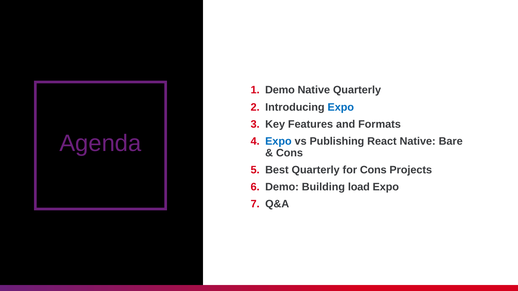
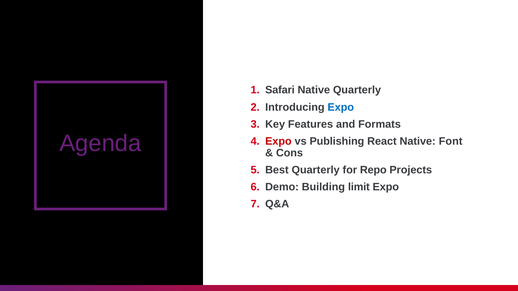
Demo: Demo -> Safari (280, 90)
Expo colour: blue -> red (278, 141)
Bare: Bare -> Font (451, 141)
for Cons: Cons -> Repo (373, 170)
load: load -> limit (359, 187)
